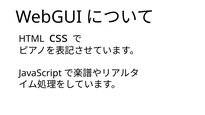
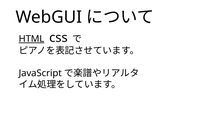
HTML underline: none -> present (32, 39)
